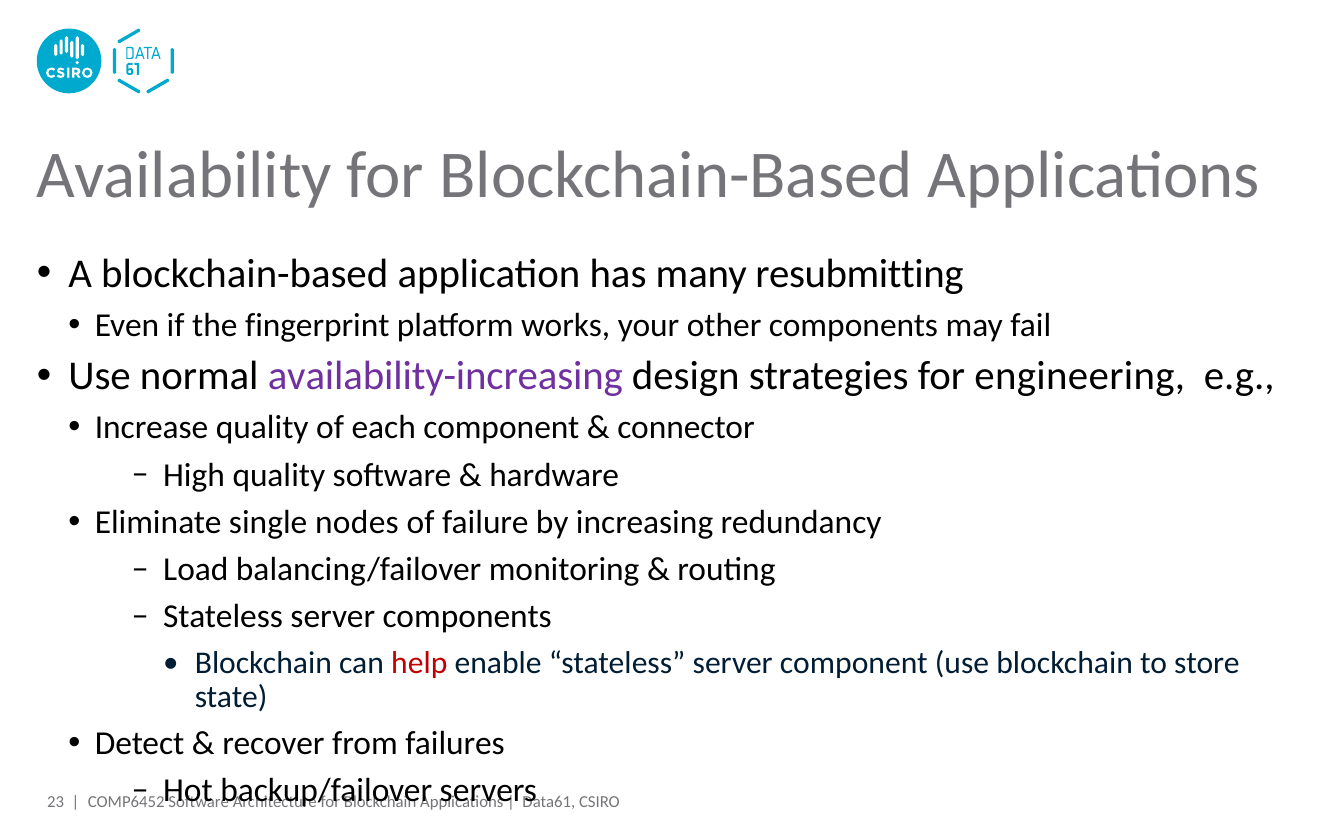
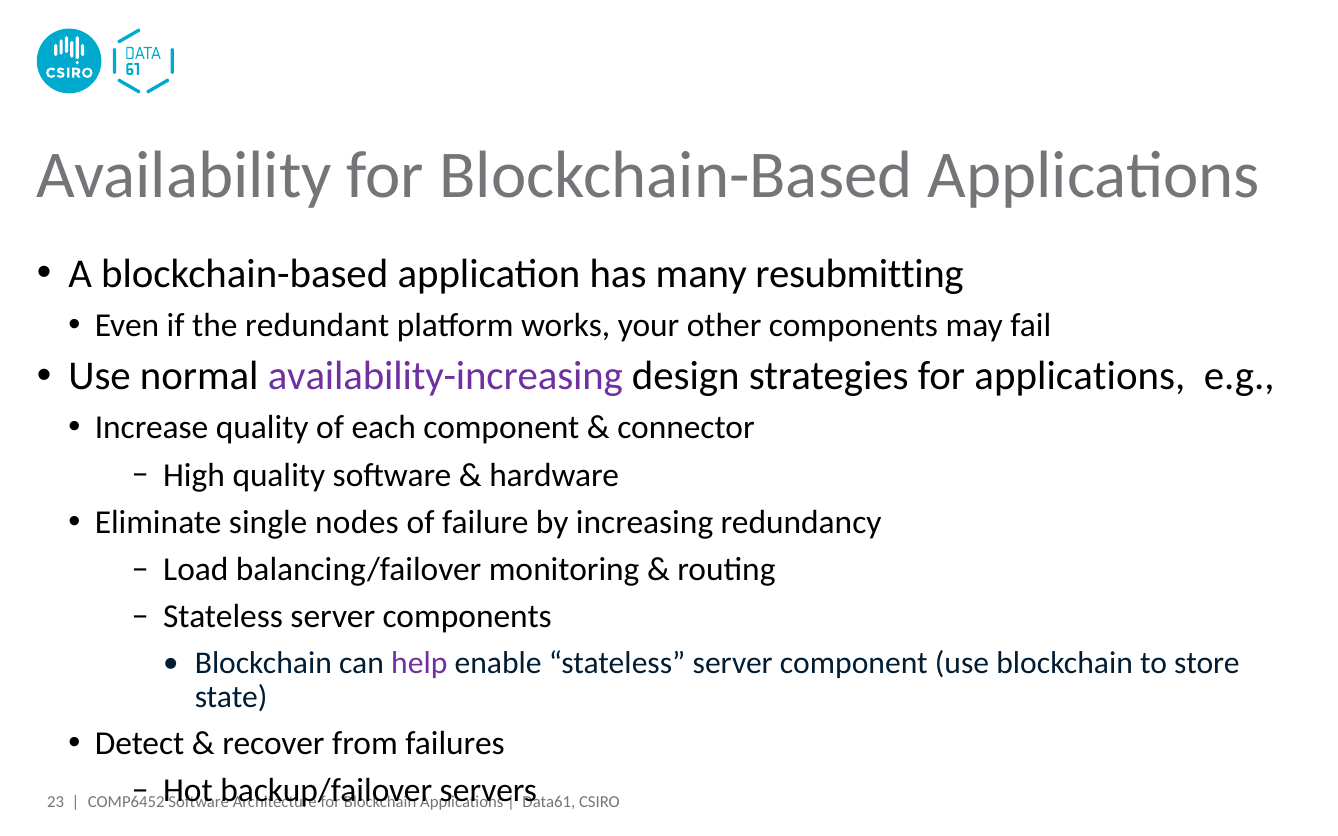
fingerprint: fingerprint -> redundant (317, 325)
for engineering: engineering -> applications (1080, 377)
help colour: red -> purple (419, 663)
